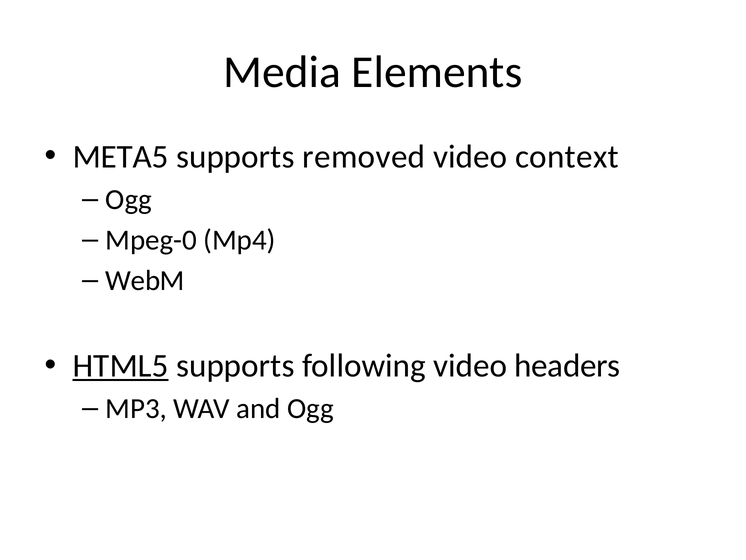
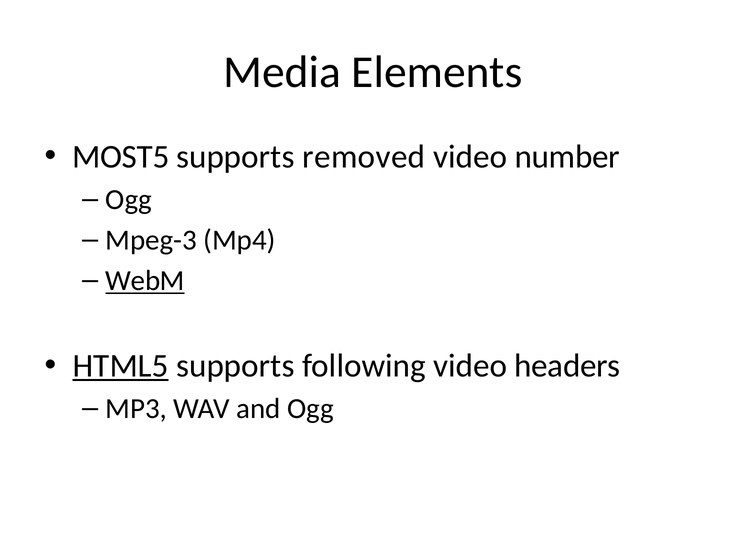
META5: META5 -> MOST5 (121, 156)
context: context -> number (567, 156)
Mpeg-0: Mpeg-0 -> Mpeg-3 (151, 240)
WebM underline: none -> present (145, 281)
